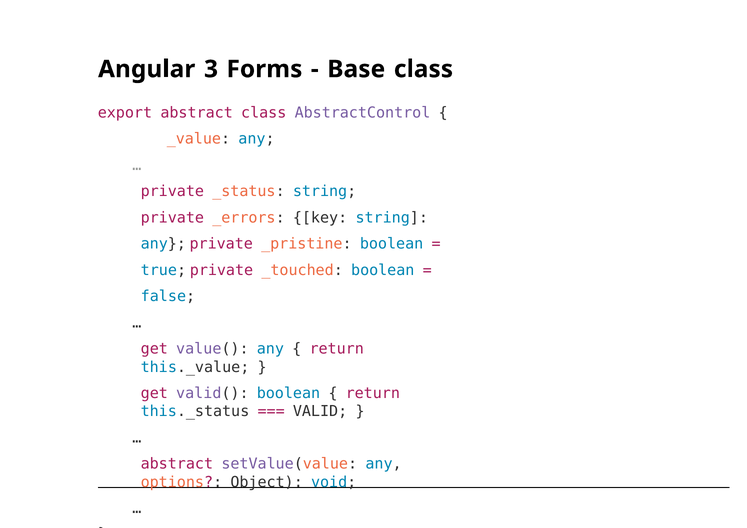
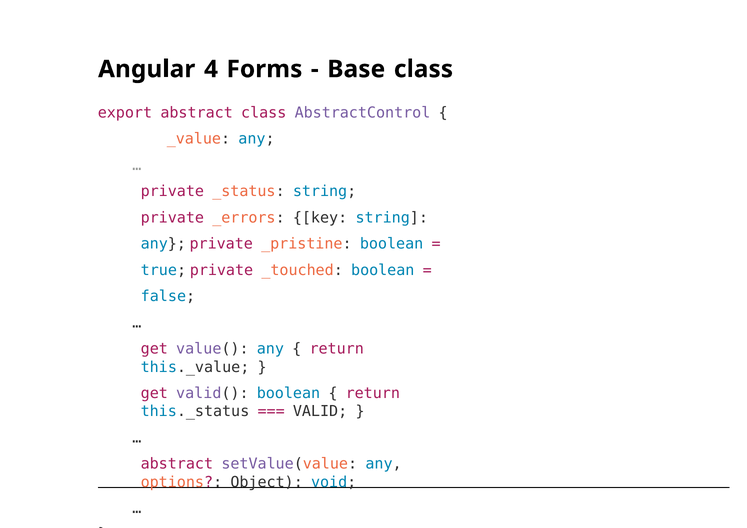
3: 3 -> 4 (211, 69)
